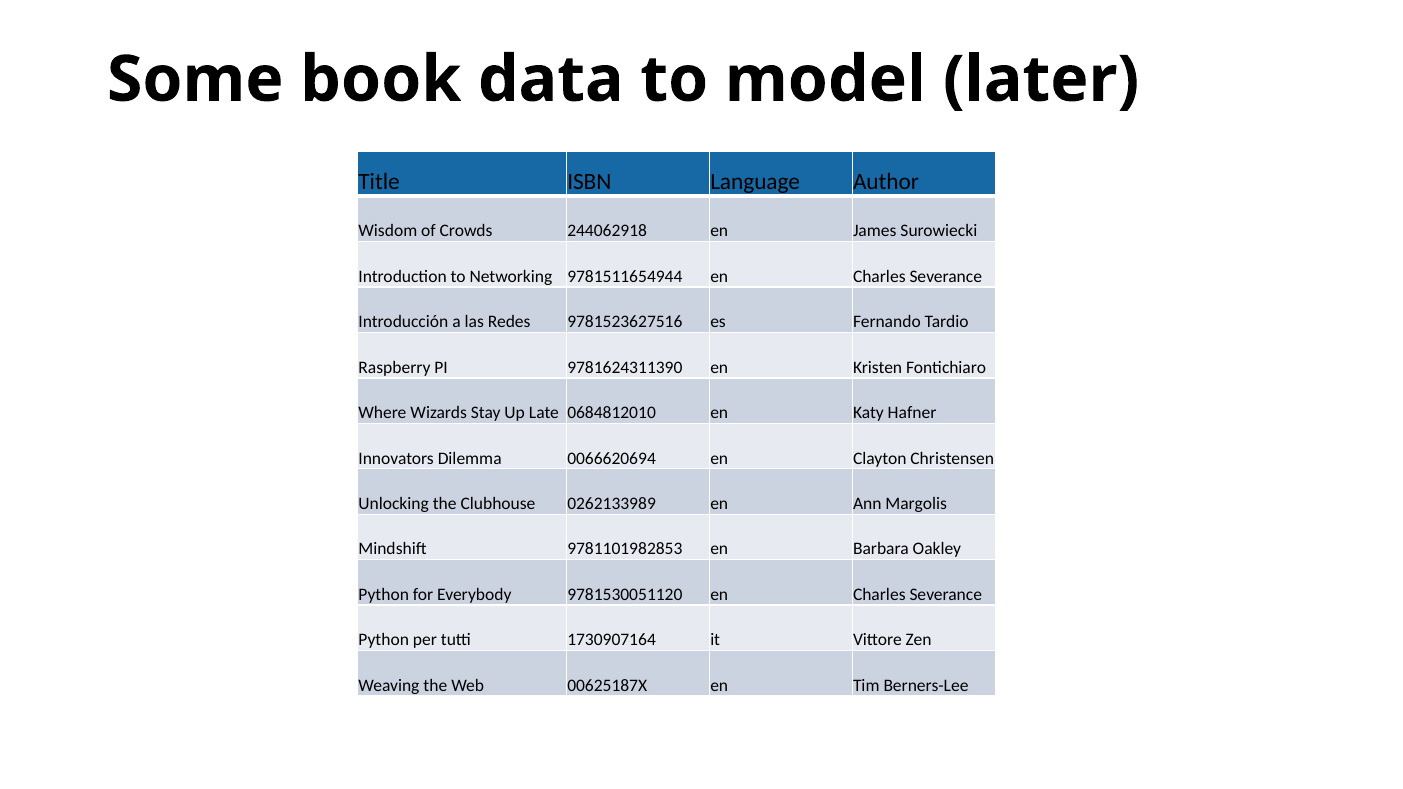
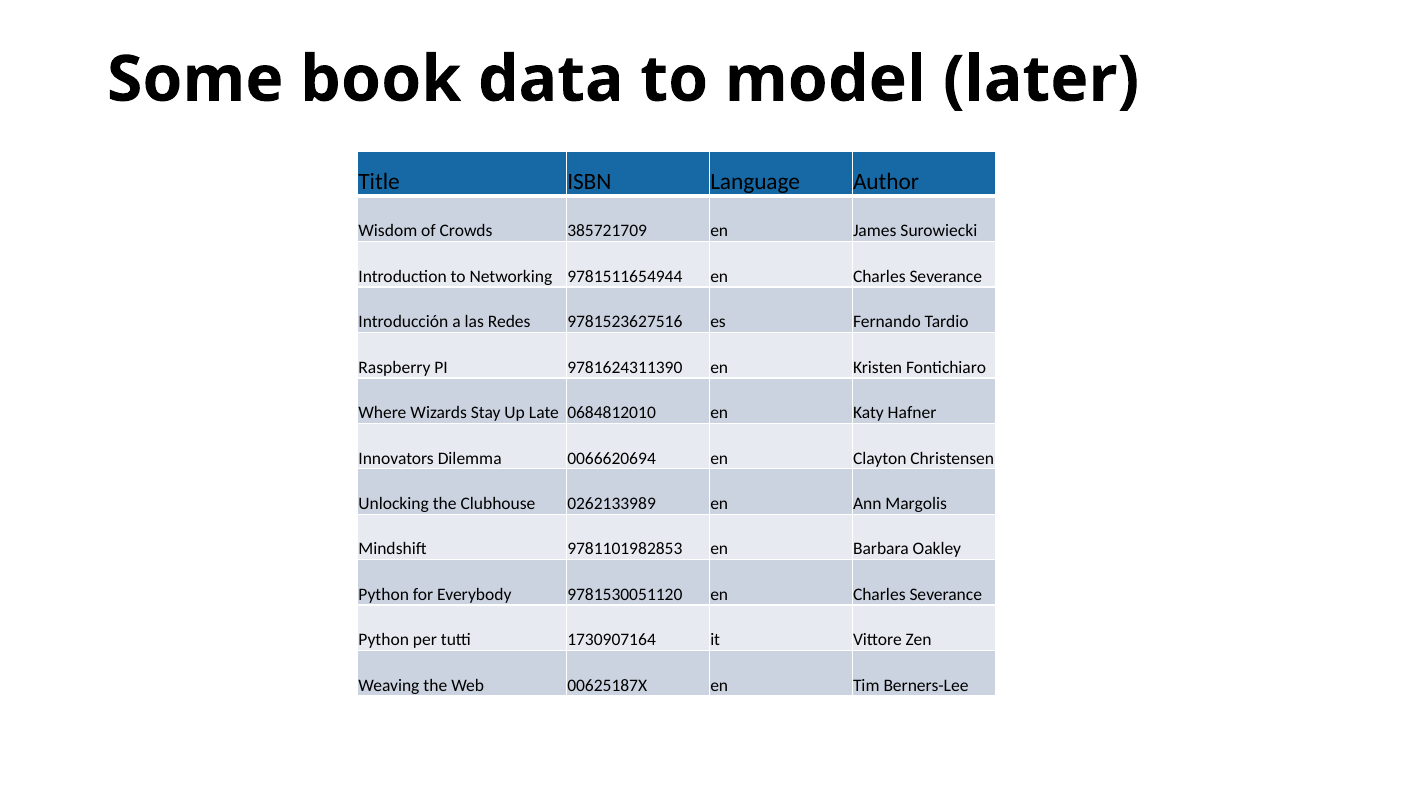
244062918: 244062918 -> 385721709 (607, 231)
